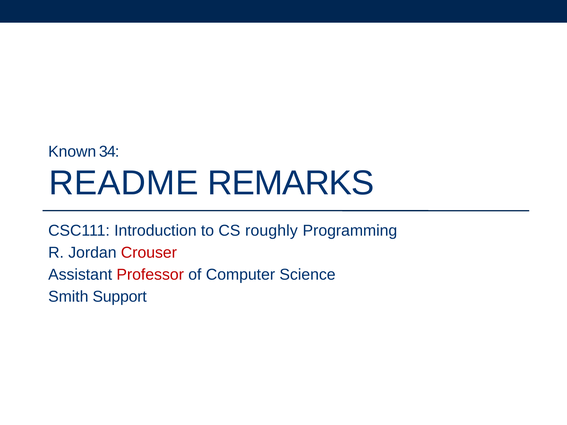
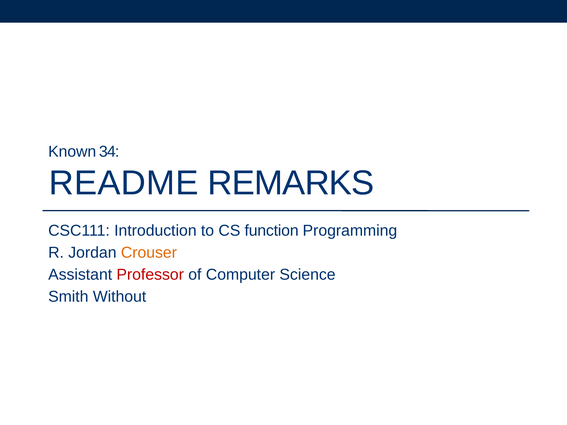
roughly: roughly -> function (272, 231)
Crouser colour: red -> orange (149, 253)
Support: Support -> Without (120, 297)
